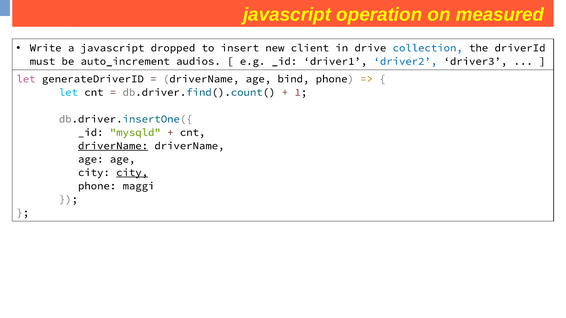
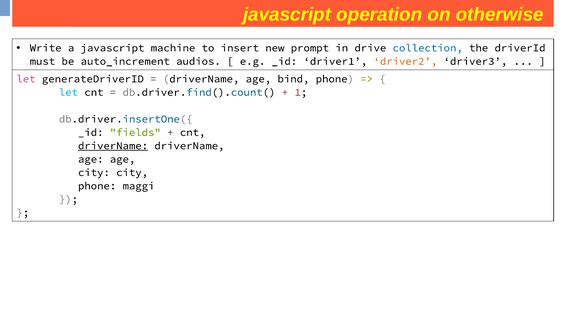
measured: measured -> otherwise (500, 15)
dropped: dropped -> machine (173, 48)
client: client -> prompt (310, 48)
driver2 colour: blue -> orange (405, 61)
mysqld: mysqld -> fields (135, 133)
city underline: present -> none (132, 173)
